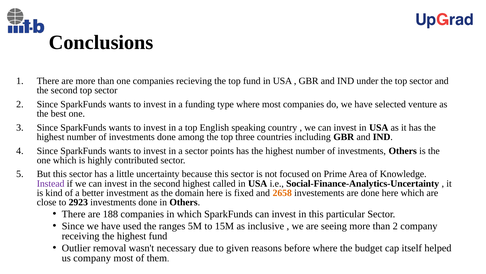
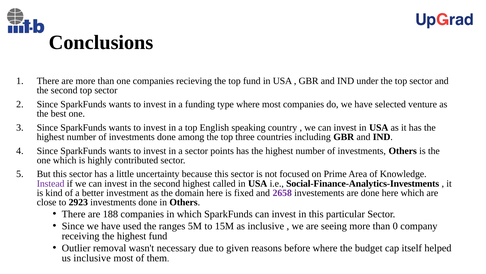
Social-Finance-Analytics-Uncertainty: Social-Finance-Analytics-Uncertainty -> Social-Finance-Analytics-Investments (363, 183)
2658 colour: orange -> purple (282, 192)
than 2: 2 -> 0 (395, 226)
us company: company -> inclusive (92, 258)
